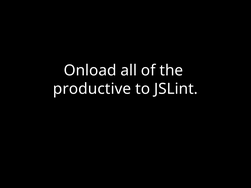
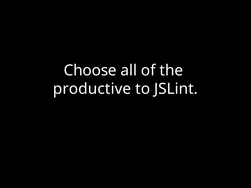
Onload: Onload -> Choose (90, 71)
